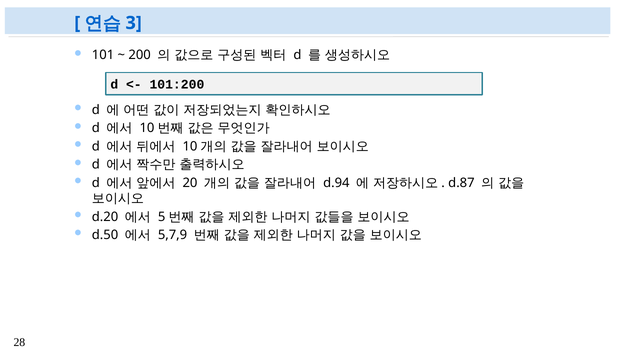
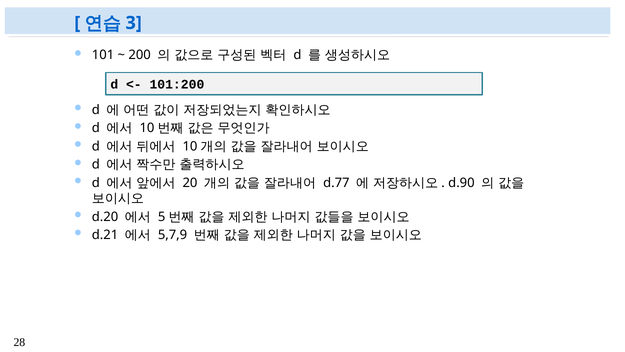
d.94: d.94 -> d.77 (336, 183)
d.87: d.87 -> d.90 (461, 183)
d.50: d.50 -> d.21 (105, 235)
